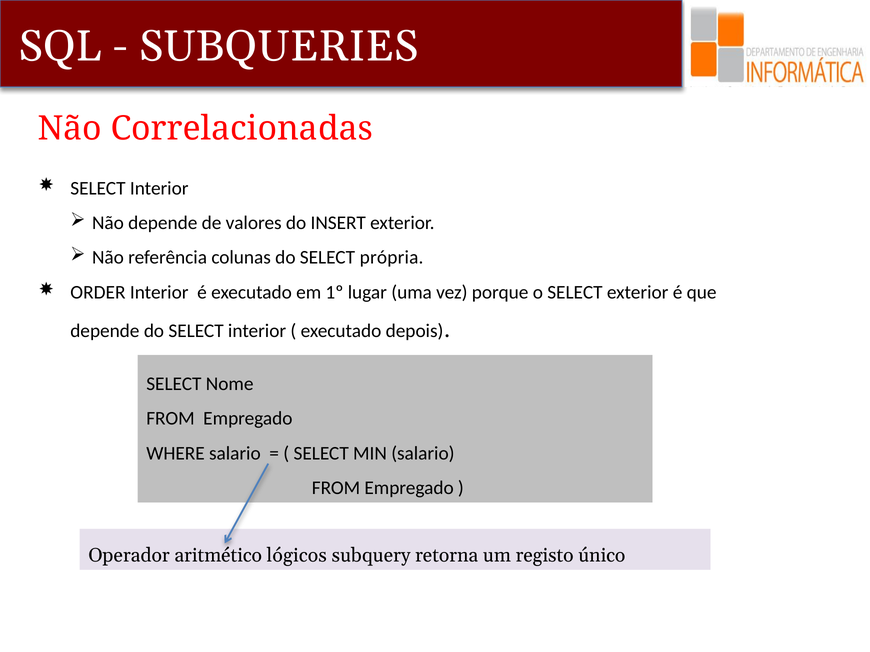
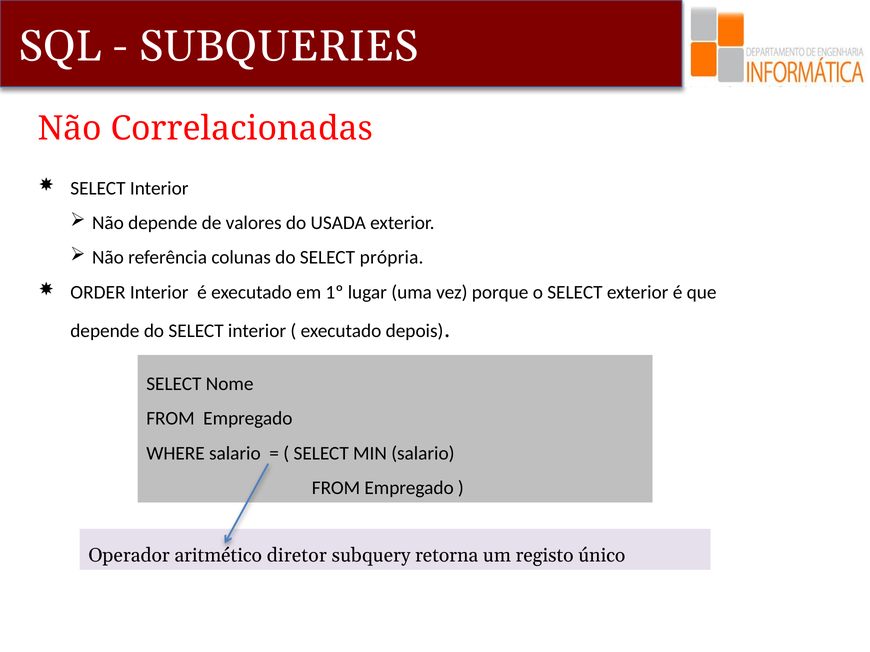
INSERT: INSERT -> USADA (338, 223)
lógicos: lógicos -> diretor (297, 556)
